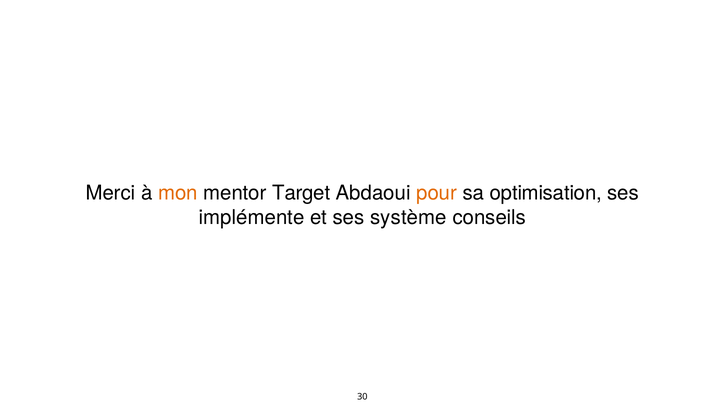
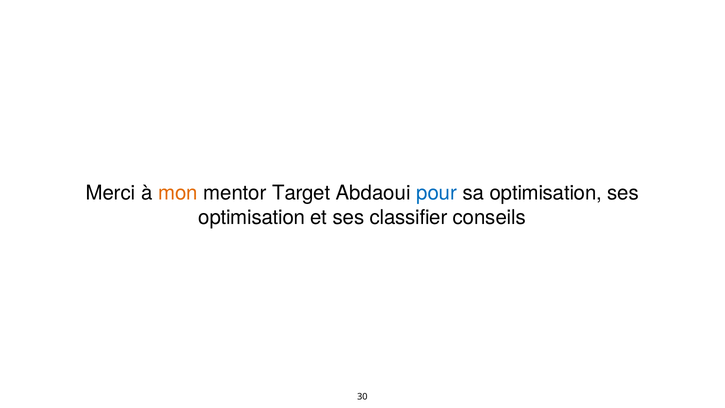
pour colour: orange -> blue (437, 193)
implémente: implémente -> optimisation (252, 218)
système: système -> classifier (409, 218)
